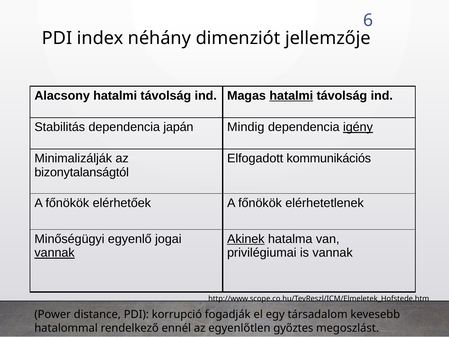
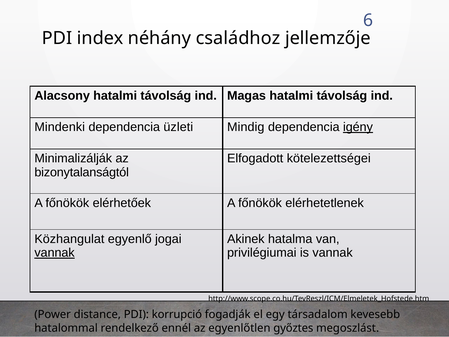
dimenziót: dimenziót -> családhoz (238, 38)
hatalmi underline: present -> none (291, 96)
Stabilitás: Stabilitás -> Mindenki (60, 127)
japán: japán -> üzleti (178, 127)
kommunikációs: kommunikációs -> kötelezettségei (329, 158)
Minőségügyi: Minőségügyi -> Közhangulat (69, 239)
Akinek underline: present -> none (246, 239)
